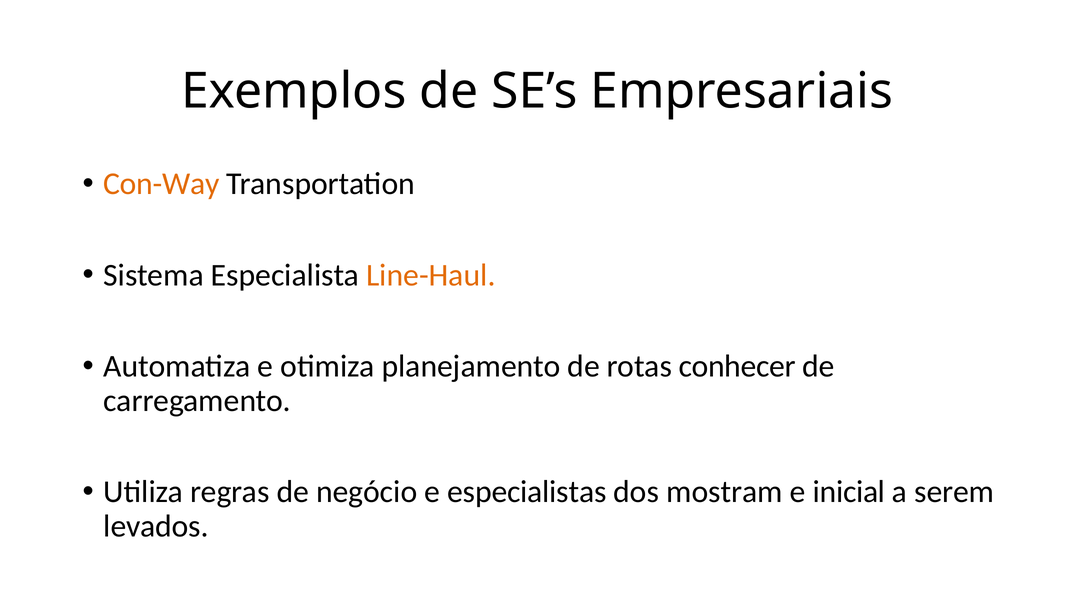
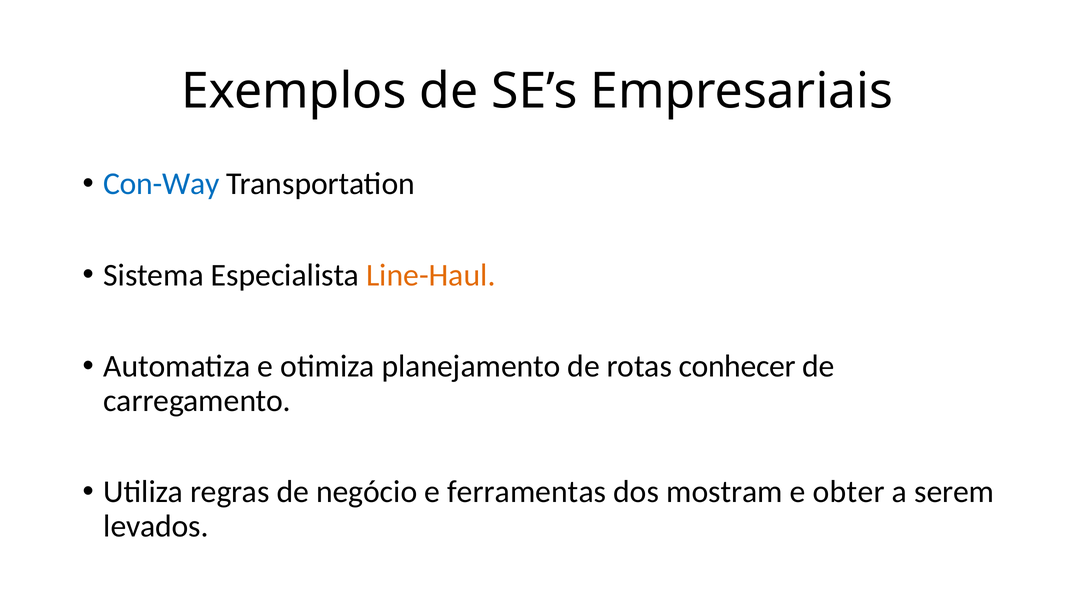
Con-Way colour: orange -> blue (161, 184)
especialistas: especialistas -> ferramentas (527, 492)
inicial: inicial -> obter (849, 492)
